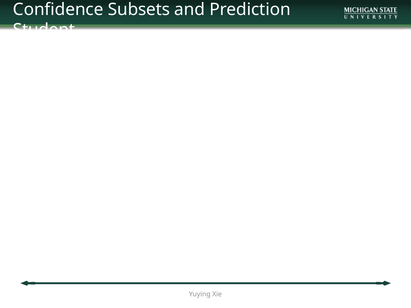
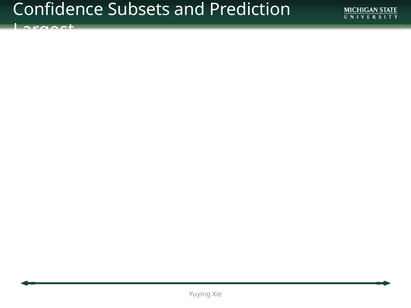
Student: Student -> Largest (44, 30)
